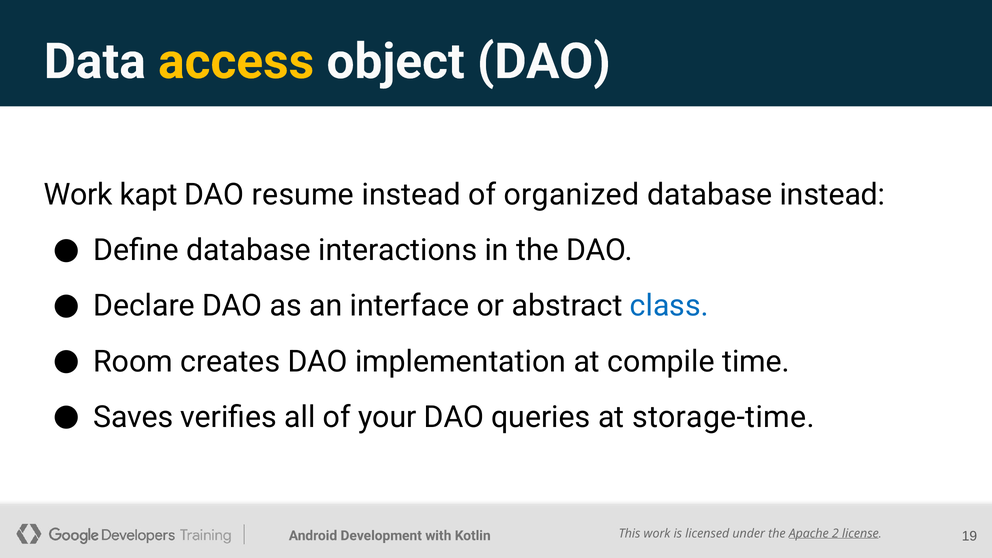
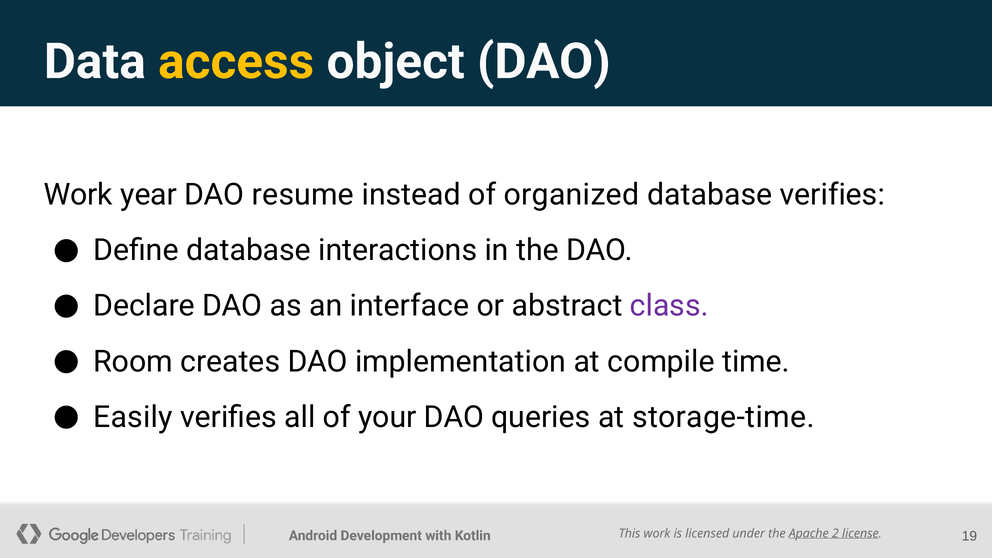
kapt: kapt -> year (149, 195)
database instead: instead -> verifies (832, 195)
class colour: blue -> purple (669, 306)
Saves: Saves -> Easily (133, 417)
